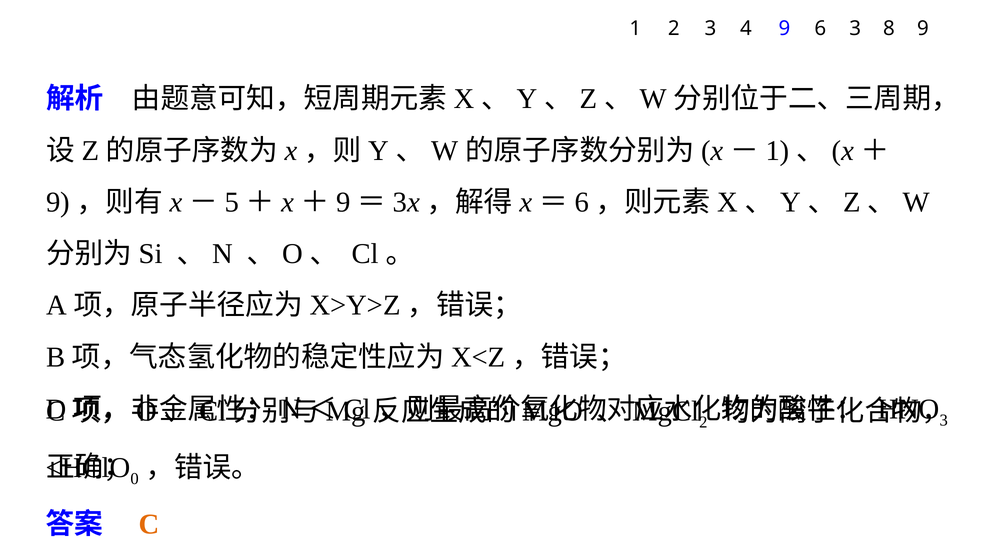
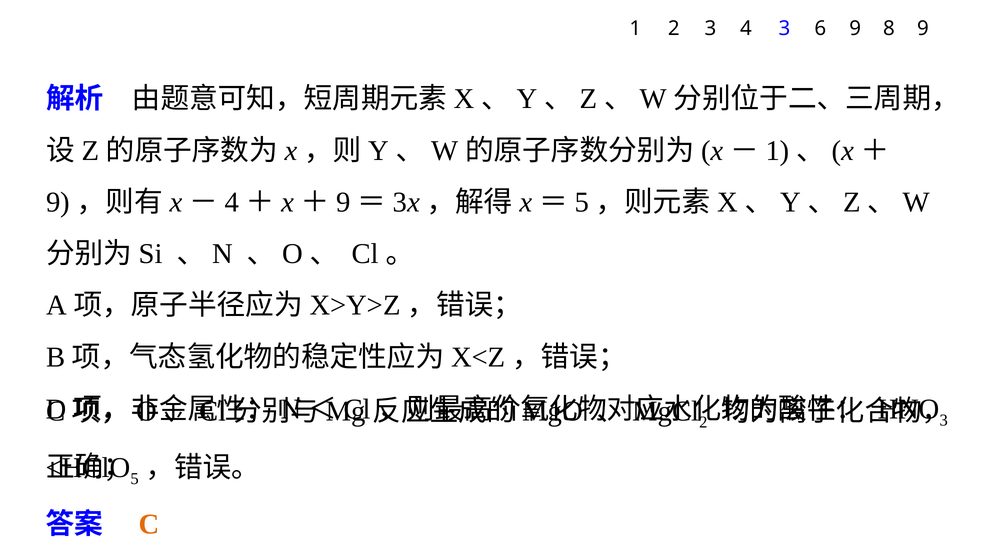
4 9: 9 -> 3 (784, 28)
6 3: 3 -> 9 (855, 28)
5: 5 -> 4 (232, 202)
6: 6 -> 5 (582, 202)
0: 0 -> 5 (135, 479)
